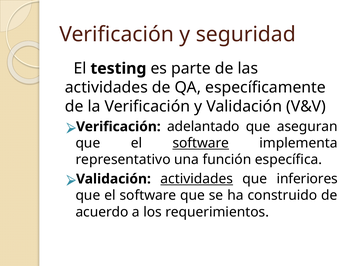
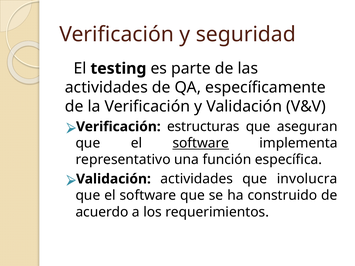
adelantado: adelantado -> estructuras (203, 127)
actividades underline: present -> none (197, 179)
inferiores: inferiores -> involucra (307, 179)
